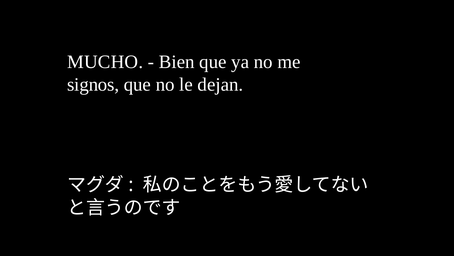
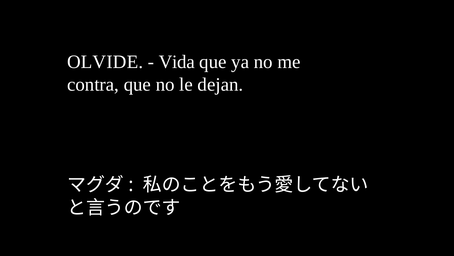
MUCHO: MUCHO -> OLVIDE (105, 62)
Bien: Bien -> Vida (177, 62)
signos: signos -> contra (93, 84)
